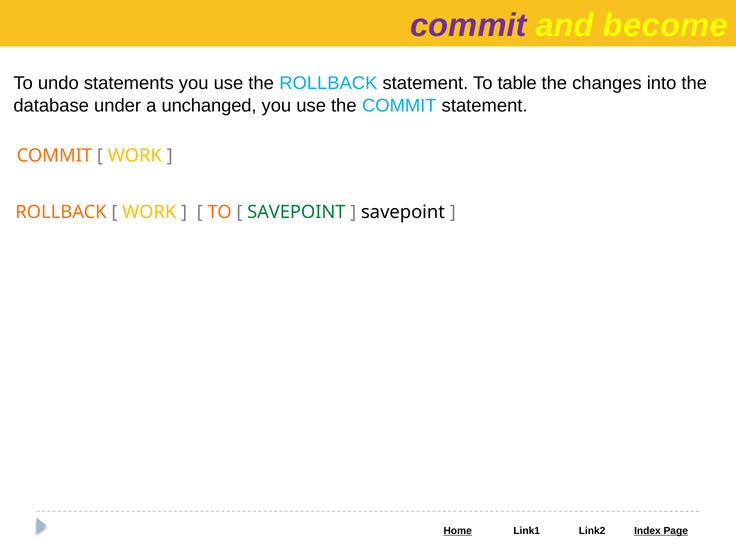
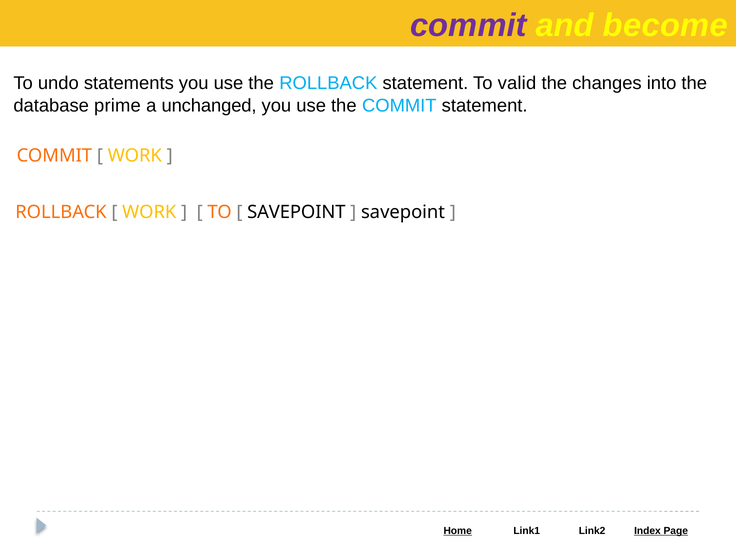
table: table -> valid (517, 83)
under: under -> prime (117, 105)
SAVEPOINT colour: green -> black (296, 212)
